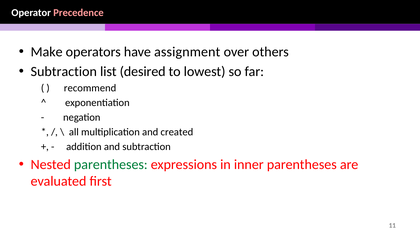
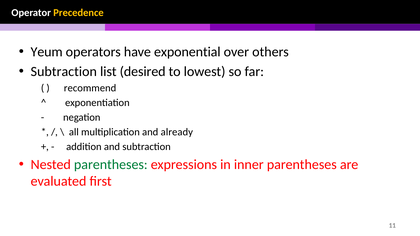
Precedence colour: pink -> yellow (78, 13)
Make: Make -> Yeum (47, 52)
assignment: assignment -> exponential (187, 52)
created: created -> already (177, 132)
